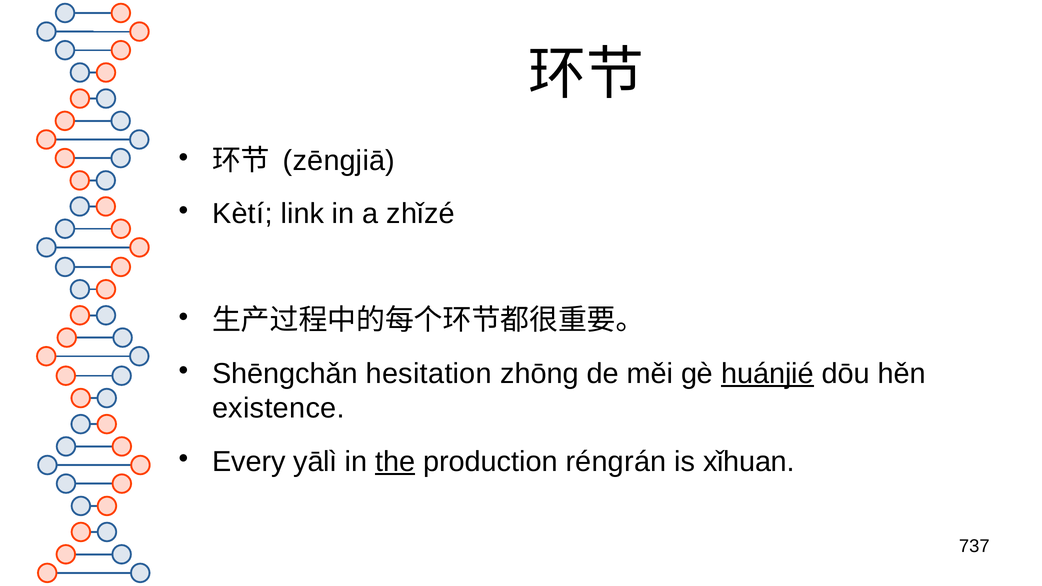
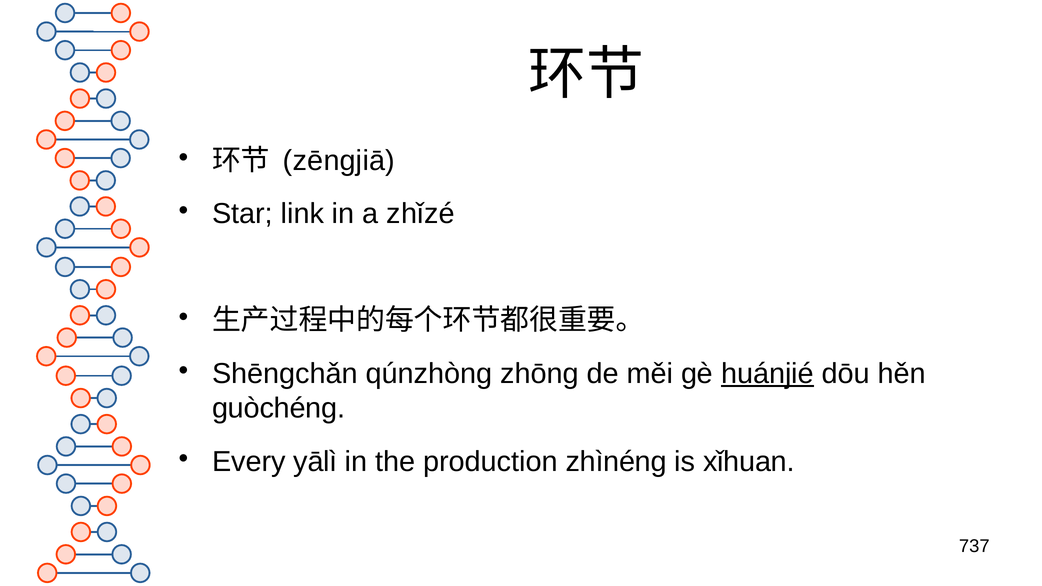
Kètí: Kètí -> Star (242, 214)
hesitation: hesitation -> qúnzhòng (429, 374)
existence: existence -> guòchéng (279, 408)
the underline: present -> none (395, 462)
réngrán: réngrán -> zhìnéng (616, 462)
